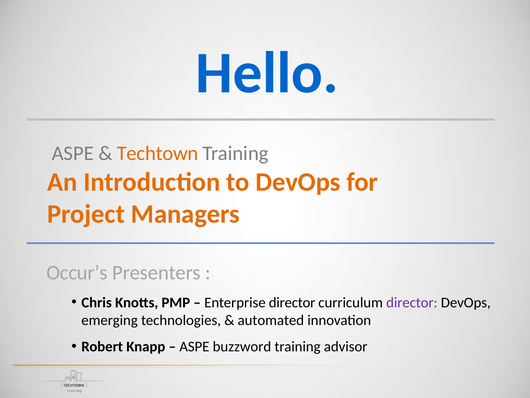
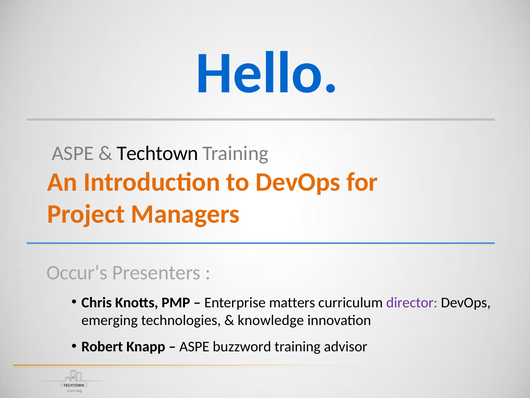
Techtown colour: orange -> black (158, 153)
Enterprise director: director -> matters (292, 302)
automated: automated -> knowledge (271, 320)
